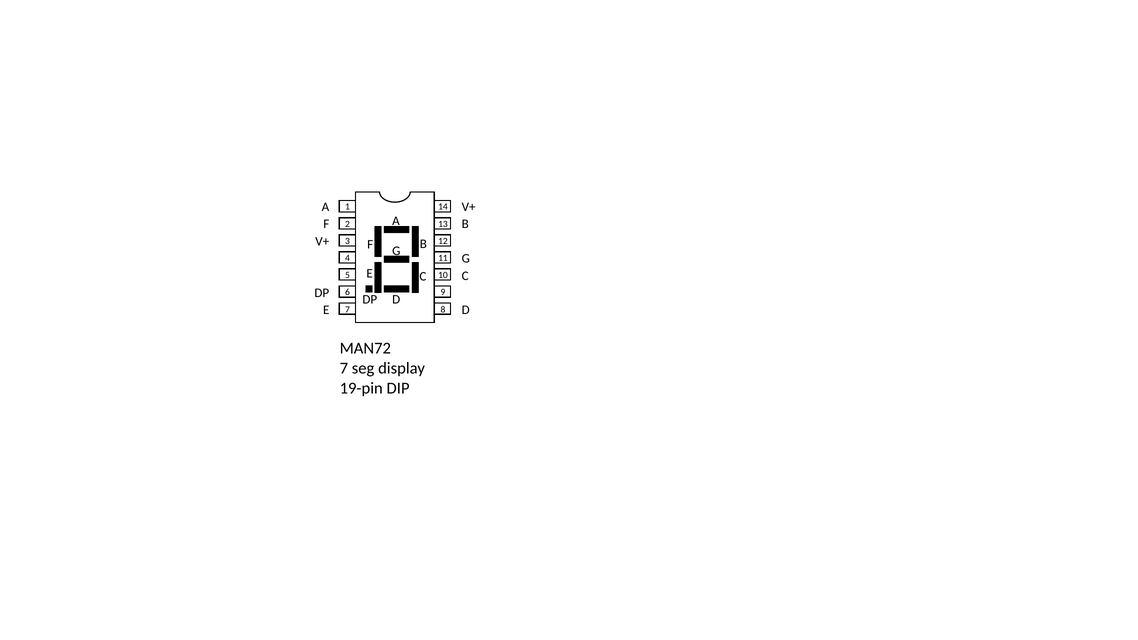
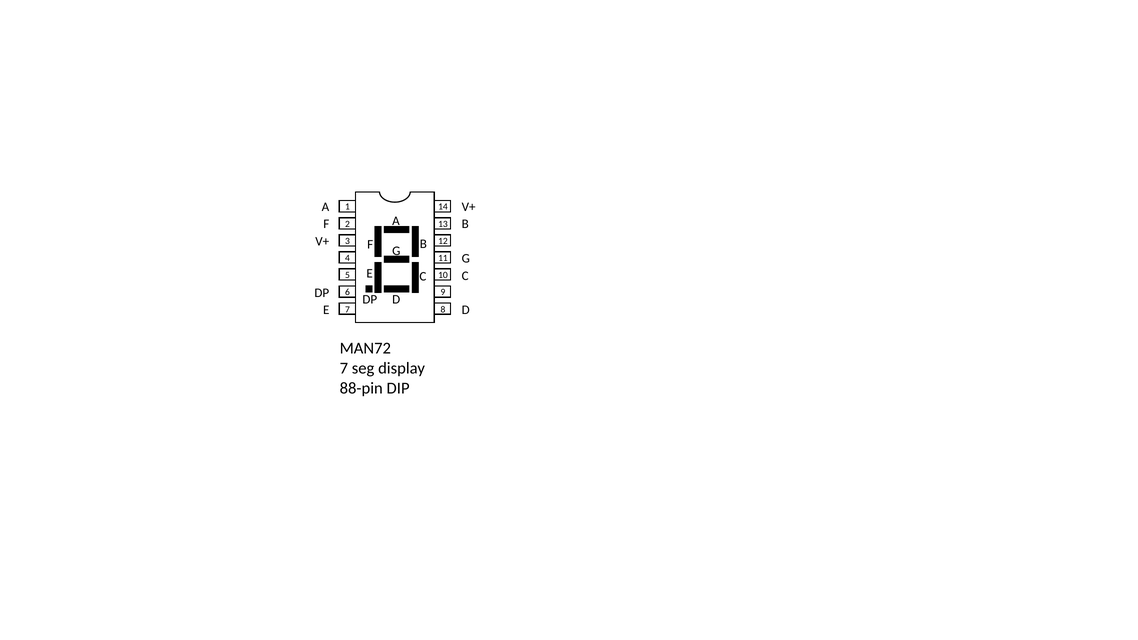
19-pin: 19-pin -> 88-pin (361, 388)
